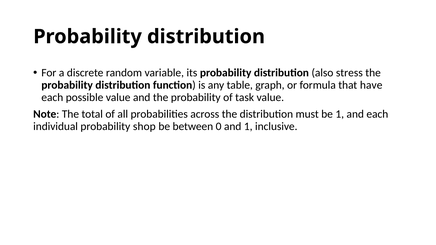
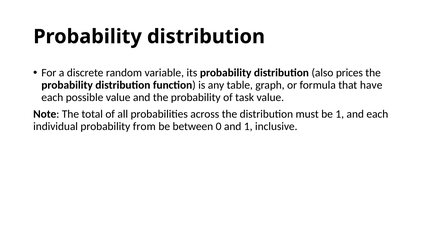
stress: stress -> prices (349, 73)
shop: shop -> from (144, 126)
